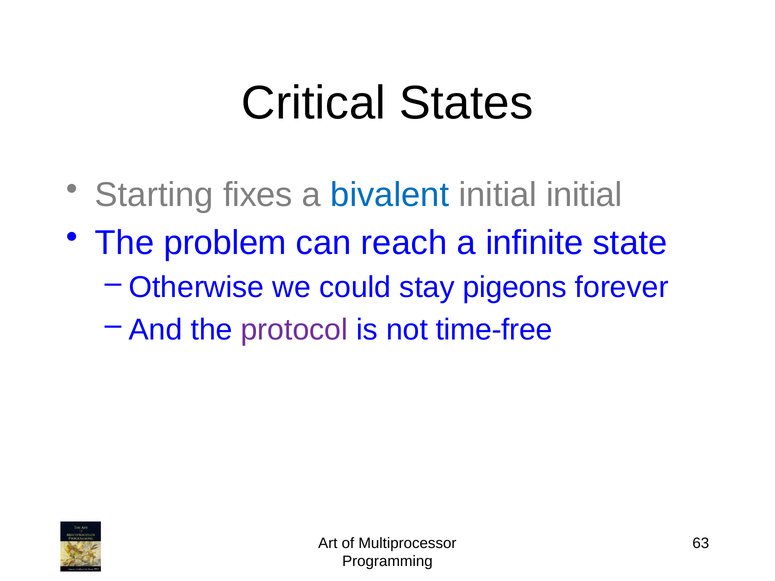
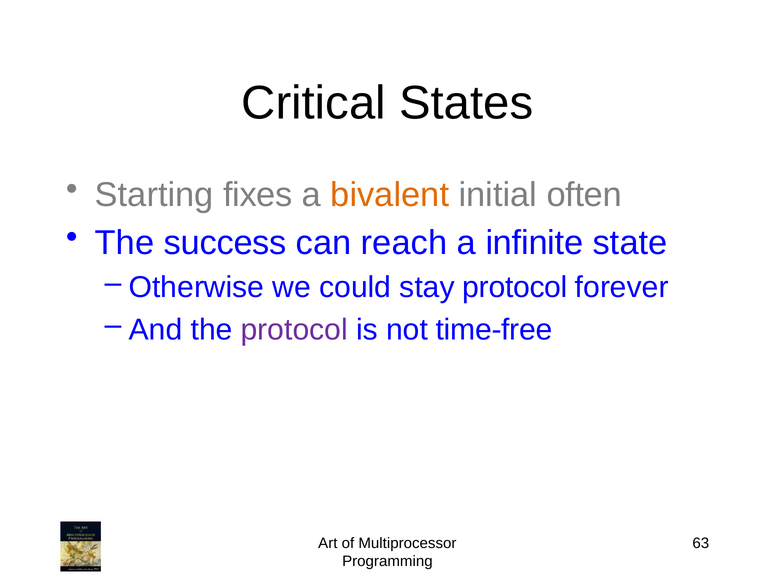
bivalent colour: blue -> orange (390, 195)
initial initial: initial -> often (584, 195)
problem: problem -> success (225, 243)
stay pigeons: pigeons -> protocol (515, 288)
